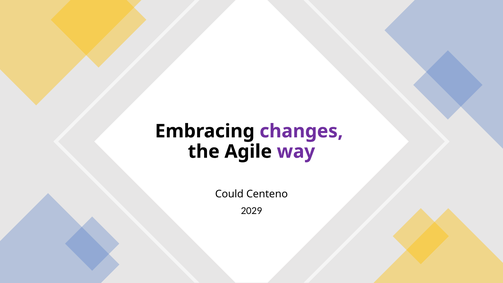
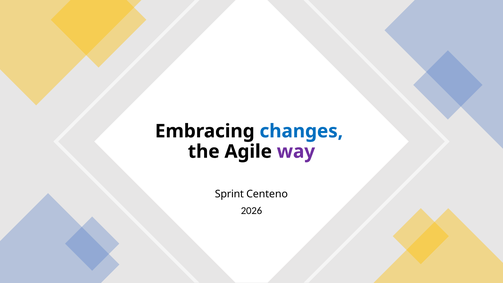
changes colour: purple -> blue (301, 131)
Could: Could -> Sprint (229, 194)
2029: 2029 -> 2026 (251, 211)
